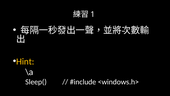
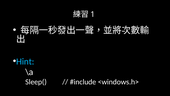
Hint colour: yellow -> light blue (25, 61)
